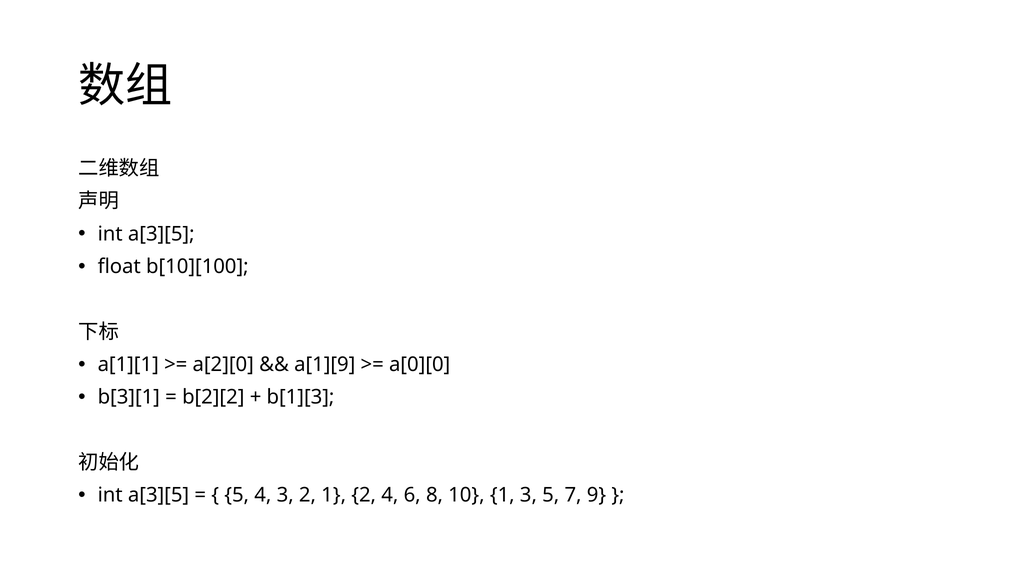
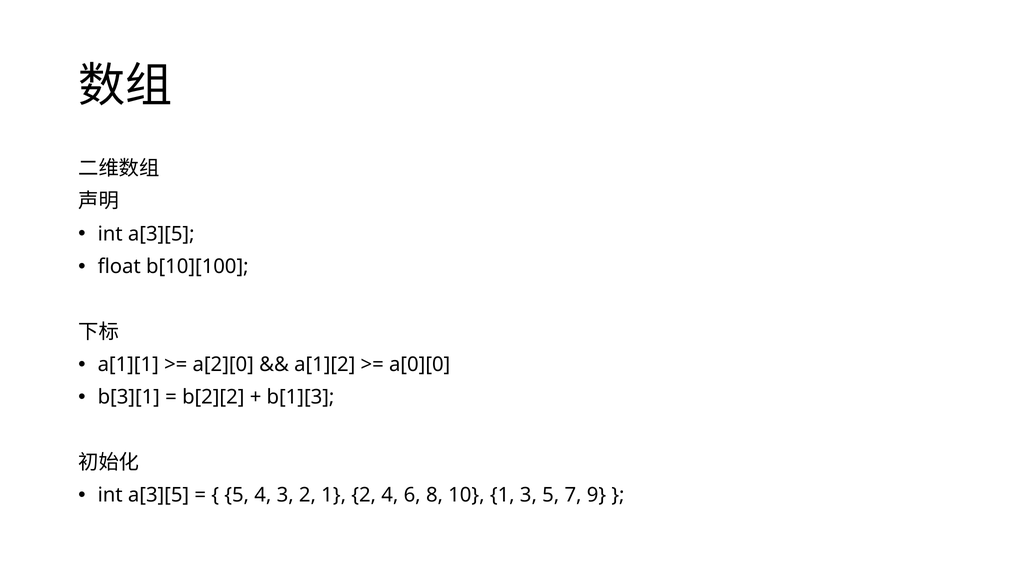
a[1][9: a[1][9 -> a[1][2 (325, 365)
